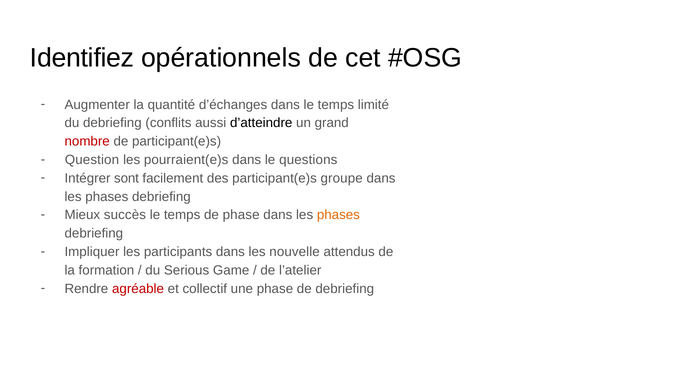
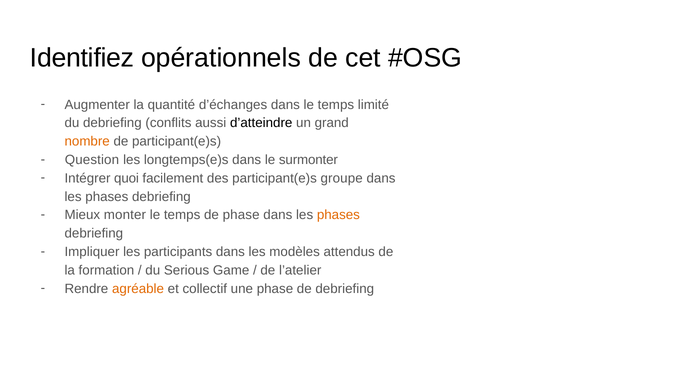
nombre colour: red -> orange (87, 141)
pourraient(e)s: pourraient(e)s -> longtemps(e)s (186, 160)
questions: questions -> surmonter (308, 160)
sont: sont -> quoi (127, 178)
succès: succès -> monter (125, 215)
nouvelle: nouvelle -> modèles (295, 252)
agréable colour: red -> orange (138, 289)
